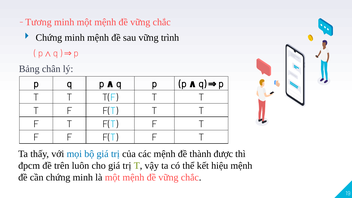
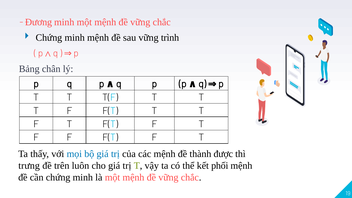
Tương: Tương -> Đương (39, 22)
đpcm: đpcm -> trưng (29, 166)
hiệu: hiệu -> phối (220, 166)
